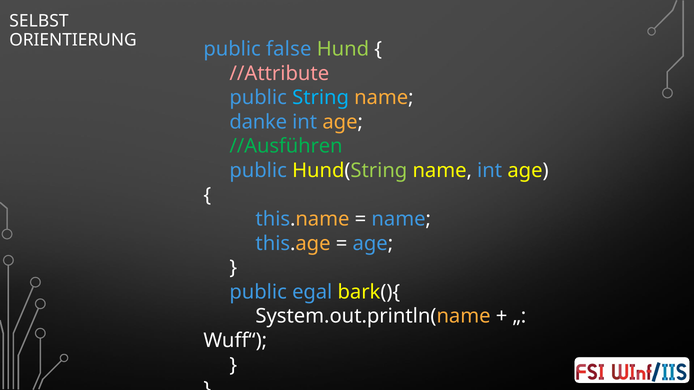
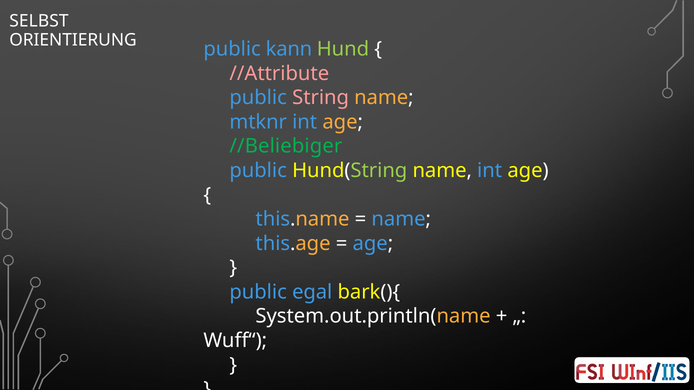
false: false -> kann (289, 49)
String colour: light blue -> pink (321, 98)
danke: danke -> mtknr (258, 122)
//Ausführen: //Ausführen -> //Beliebiger (286, 146)
